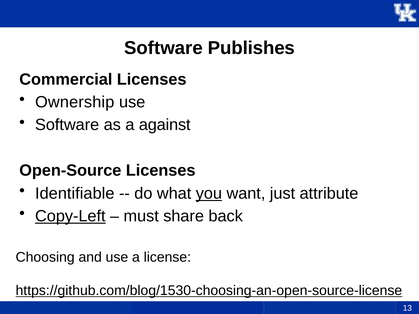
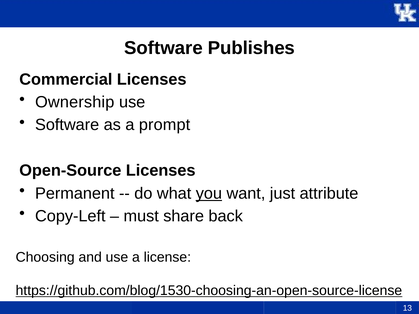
against: against -> prompt (165, 125)
Identifiable: Identifiable -> Permanent (75, 194)
Copy-Left underline: present -> none (70, 216)
